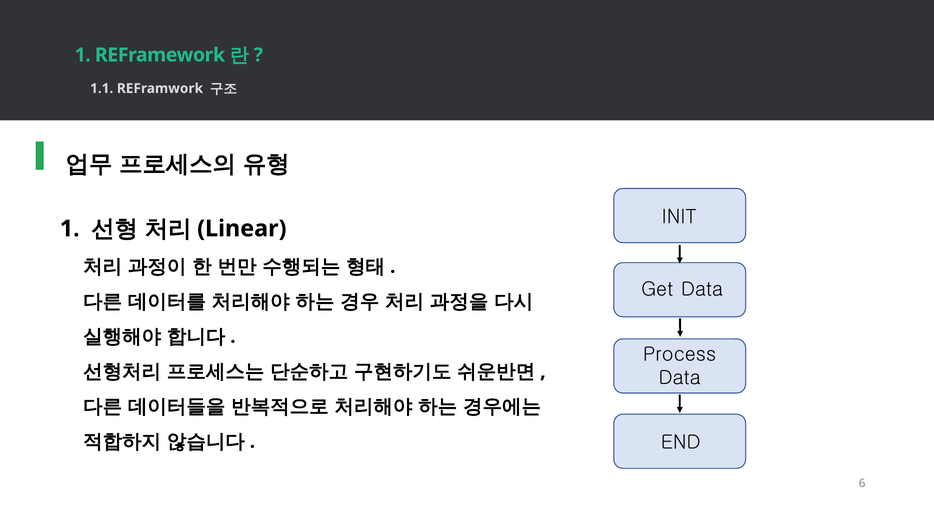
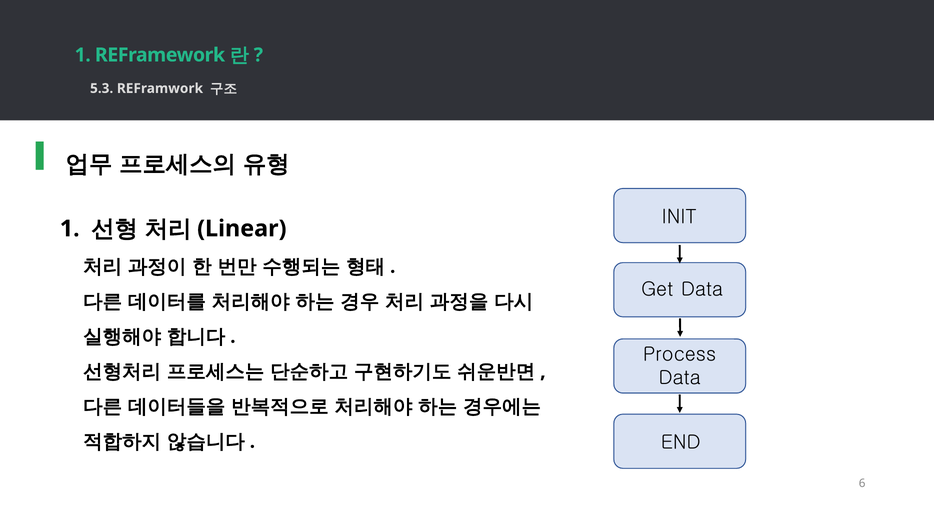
1.1: 1.1 -> 5.3 (102, 88)
